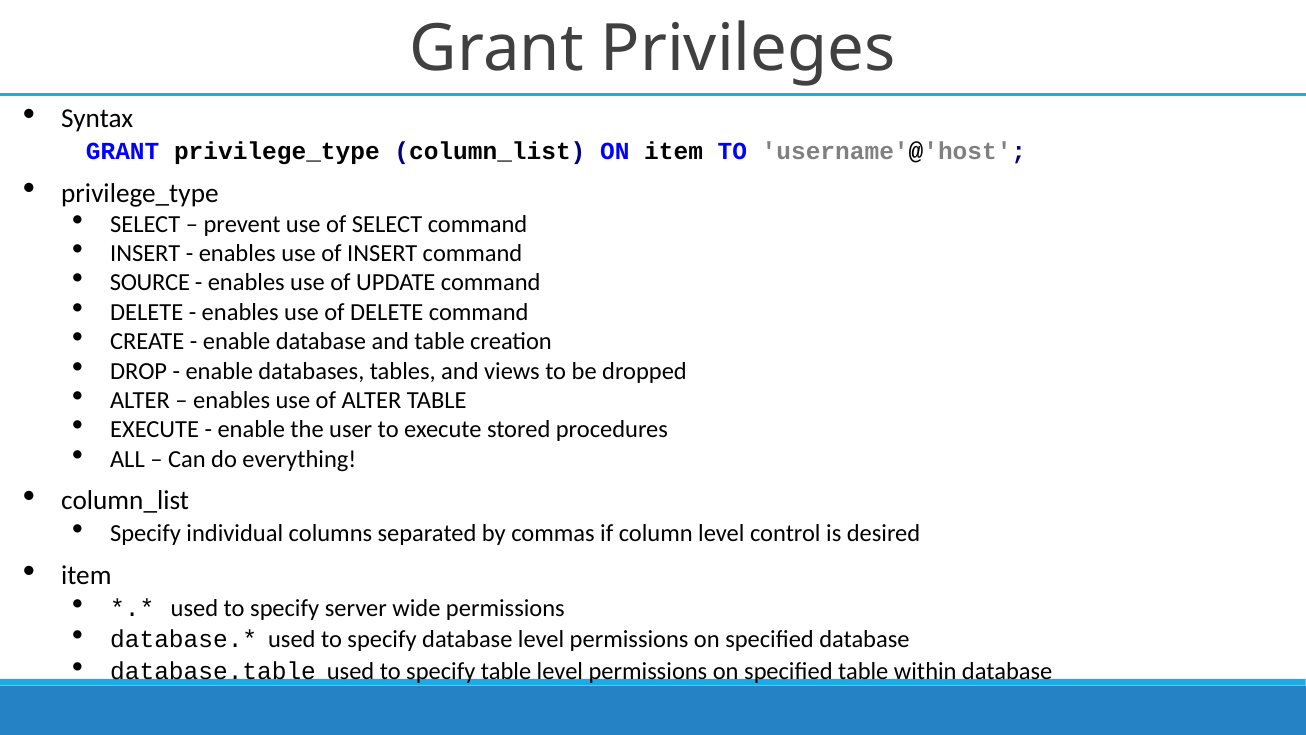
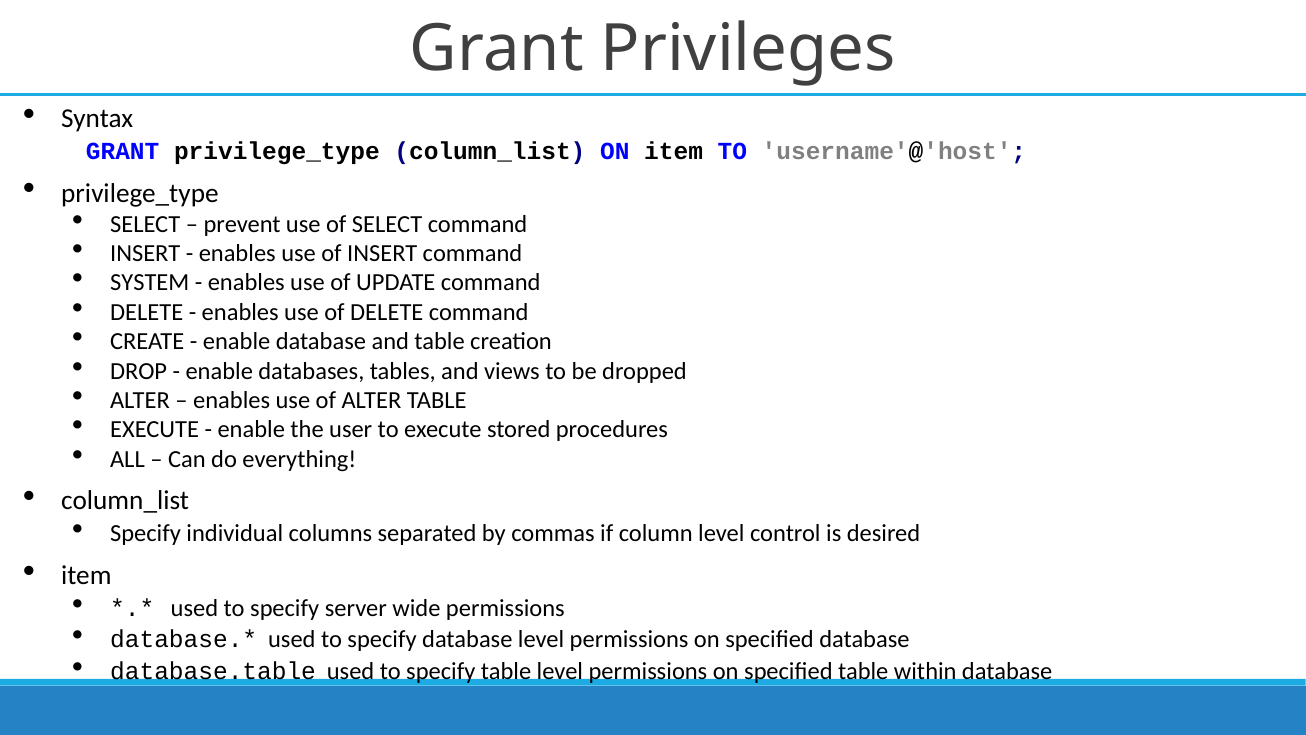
SOURCE: SOURCE -> SYSTEM (150, 283)
